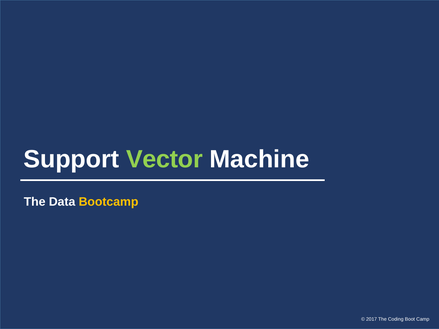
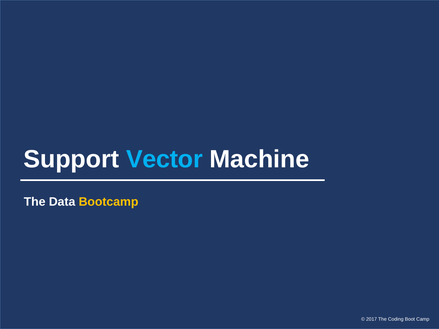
Vector colour: light green -> light blue (164, 159)
